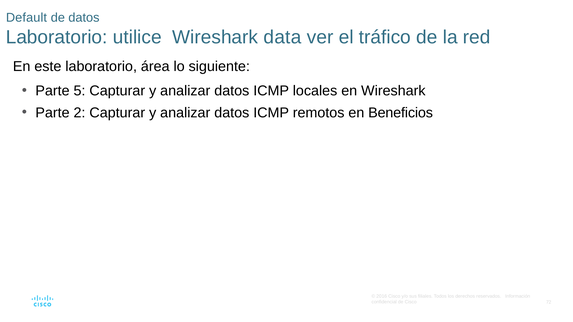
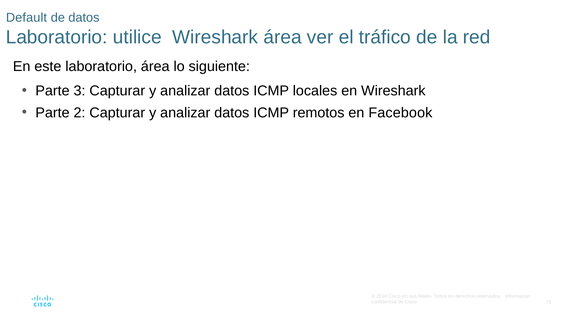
Wireshark data: data -> área (283, 37)
5: 5 -> 3 (80, 91)
Beneficios: Beneficios -> Facebook (400, 113)
